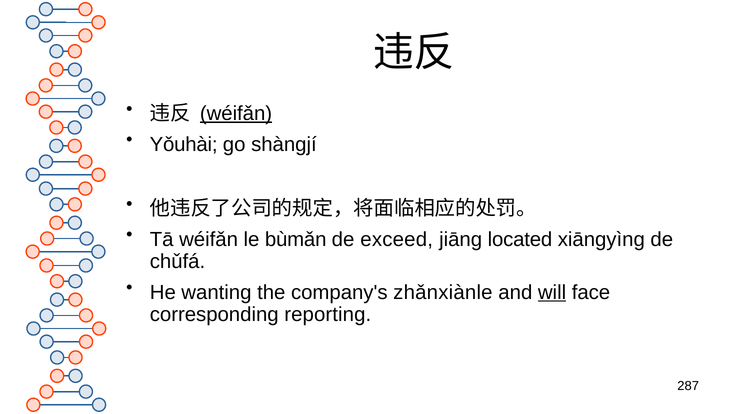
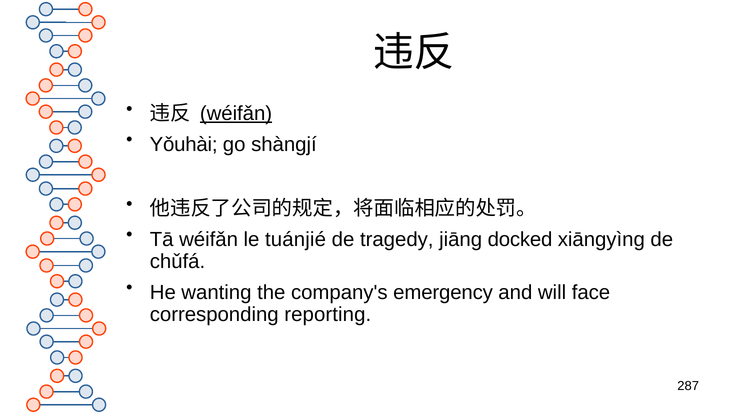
bùmǎn: bùmǎn -> tuánjié (296, 239)
exceed: exceed -> tragedy (397, 239)
located: located -> docked (520, 239)
zhǎnxiànle: zhǎnxiànle -> emergency (443, 292)
will underline: present -> none (552, 292)
